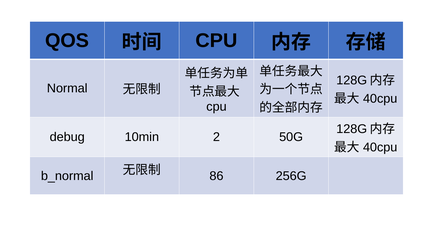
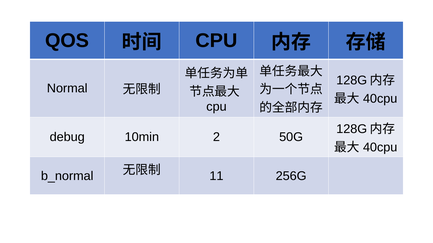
86: 86 -> 11 (216, 176)
